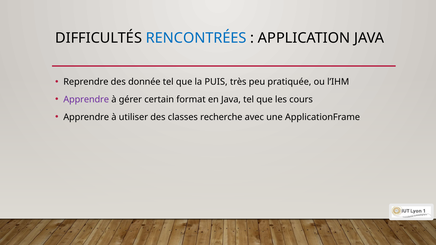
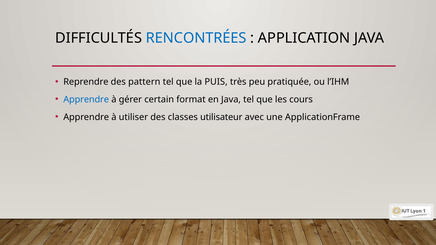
donnée: donnée -> pattern (144, 82)
Apprendre colour: purple -> blue (86, 100)
recherche: recherche -> utilisateur (221, 117)
